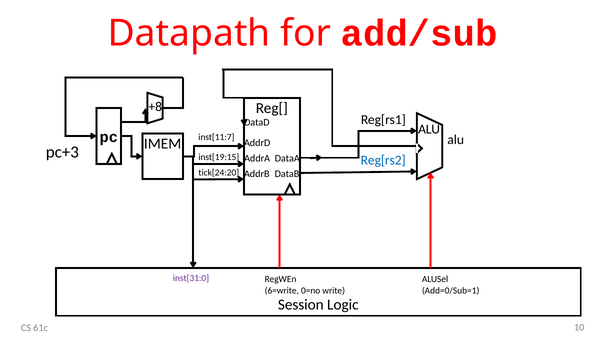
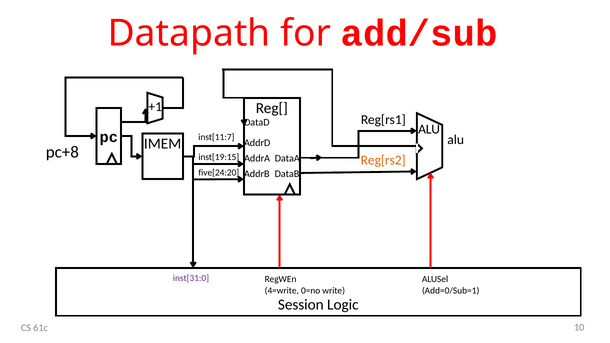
+8: +8 -> +1 (155, 107)
pc+3: pc+3 -> pc+8 (62, 152)
Reg[rs2 colour: blue -> orange (383, 160)
tick[24:20: tick[24:20 -> five[24:20 (219, 173)
6=write: 6=write -> 4=write (282, 291)
